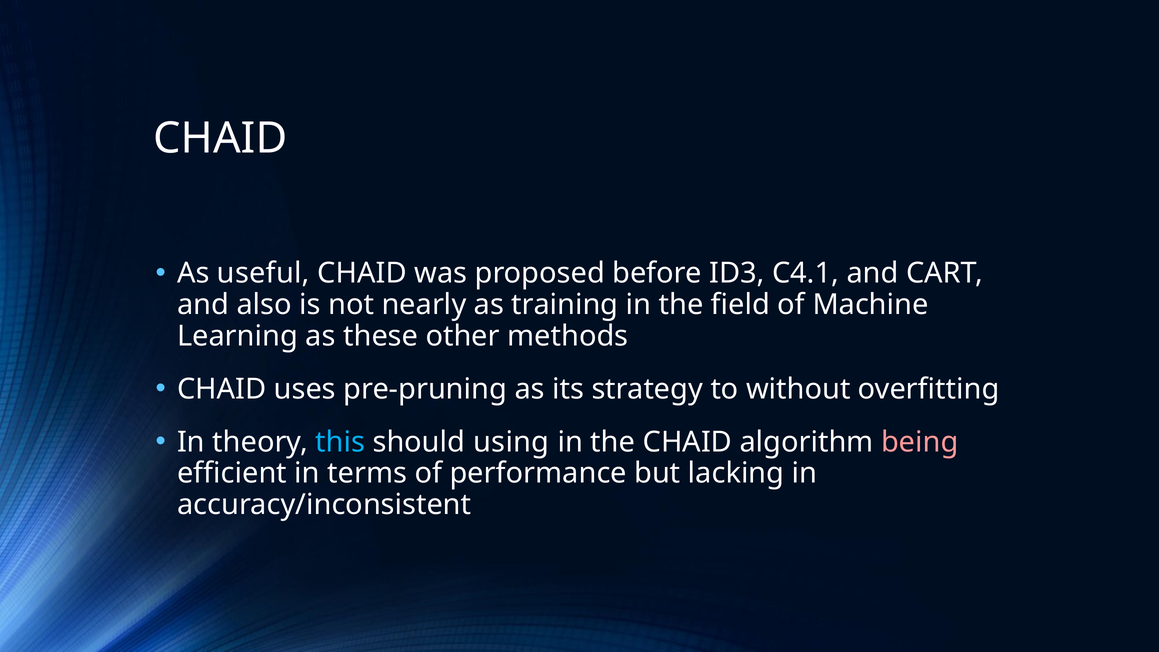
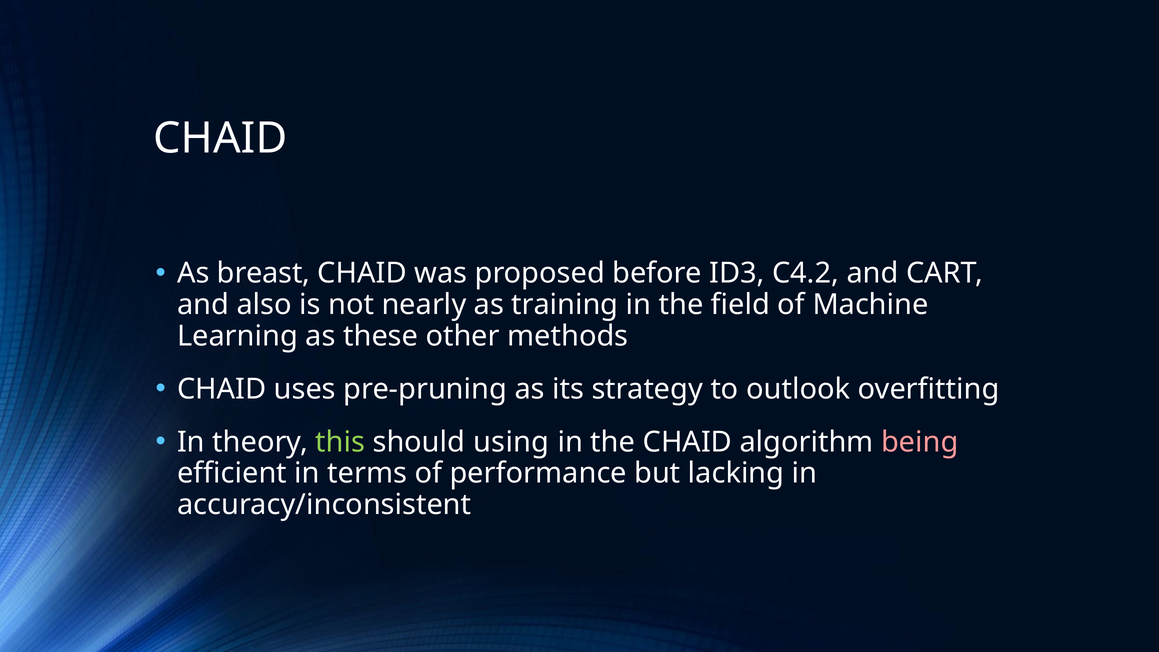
useful: useful -> breast (264, 273)
C4.1: C4.1 -> C4.2 (806, 273)
without: without -> outlook (798, 389)
this colour: light blue -> light green (340, 442)
